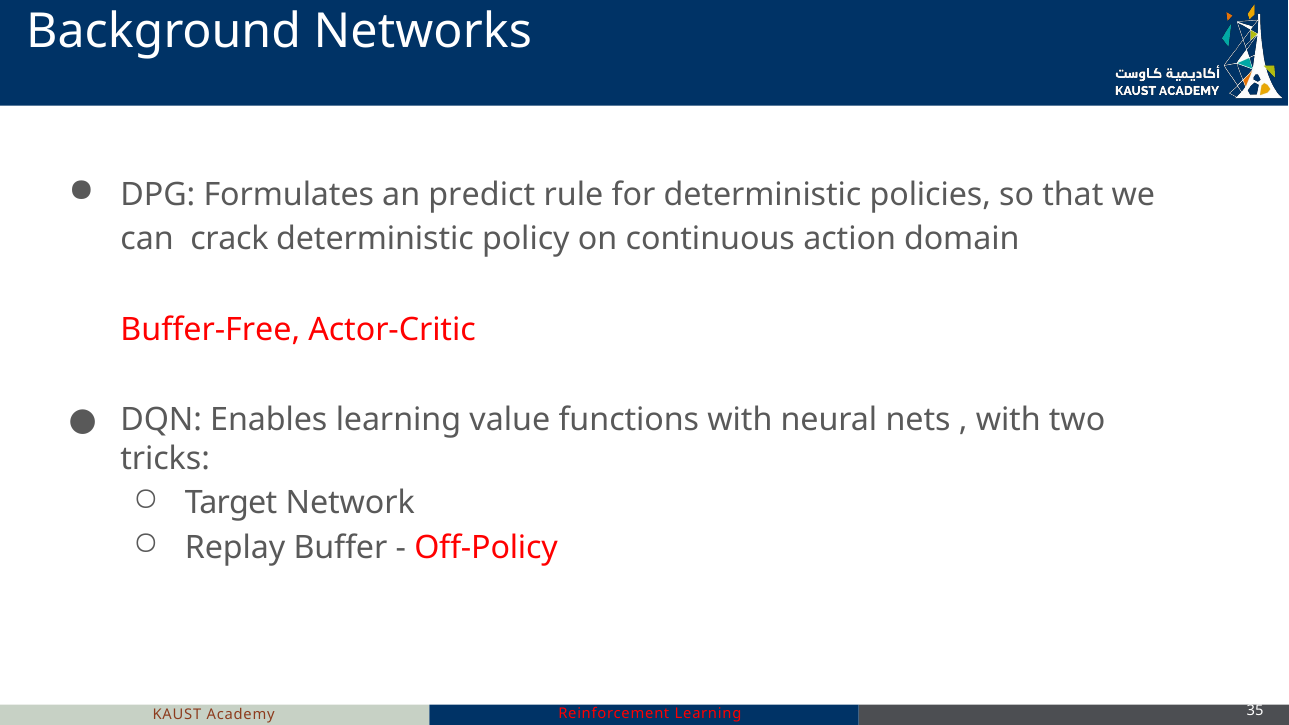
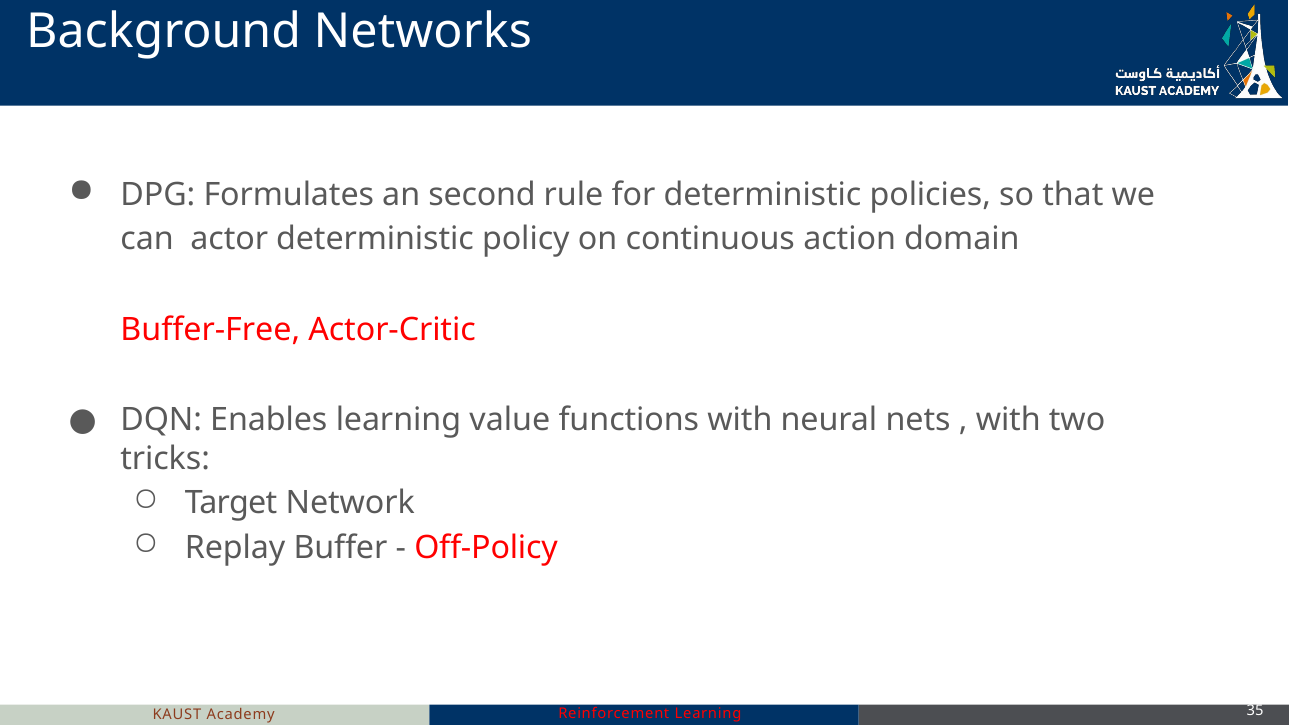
predict: predict -> second (482, 195)
crack: crack -> actor (229, 239)
